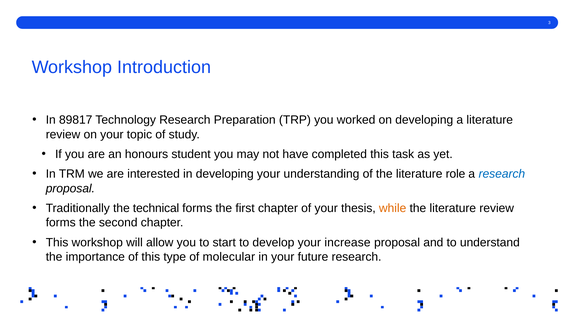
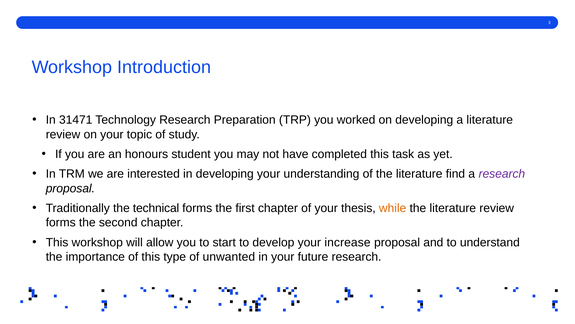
89817: 89817 -> 31471 (76, 120)
role: role -> find (455, 174)
research colour: blue -> purple (502, 174)
molecular: molecular -> unwanted (229, 256)
